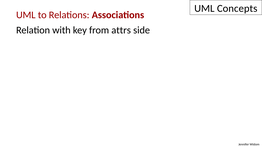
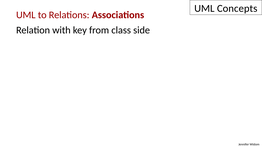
attrs: attrs -> class (121, 30)
